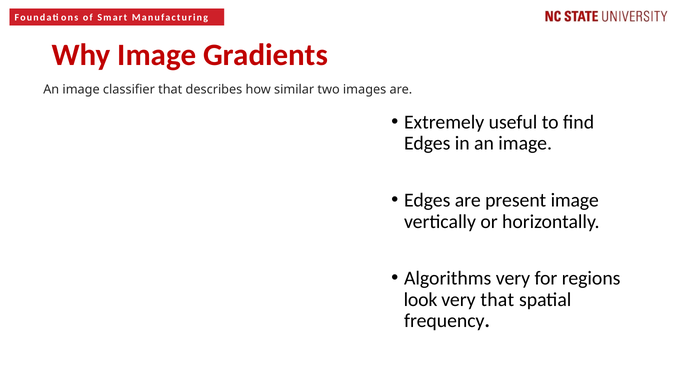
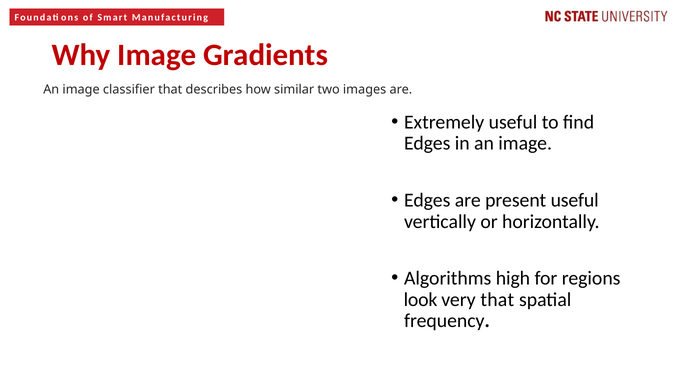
present image: image -> useful (575, 200)
Algorithms very: very -> high (513, 278)
